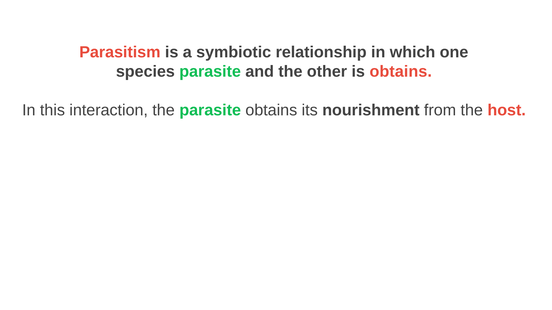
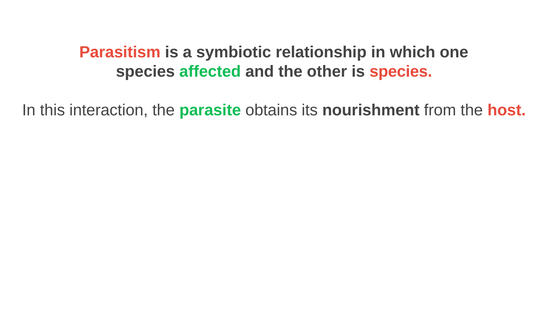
species parasite: parasite -> affected (210, 72)
is obtains: obtains -> species (401, 72)
